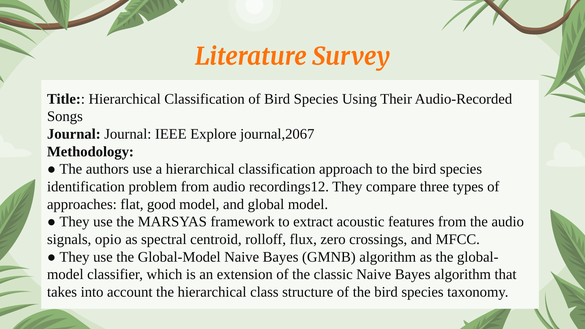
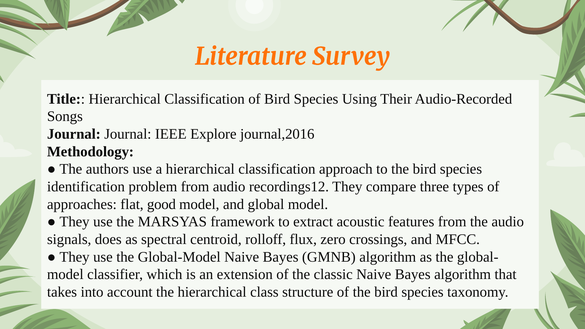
journal,2067: journal,2067 -> journal,2016 (277, 134)
opio: opio -> does (108, 239)
